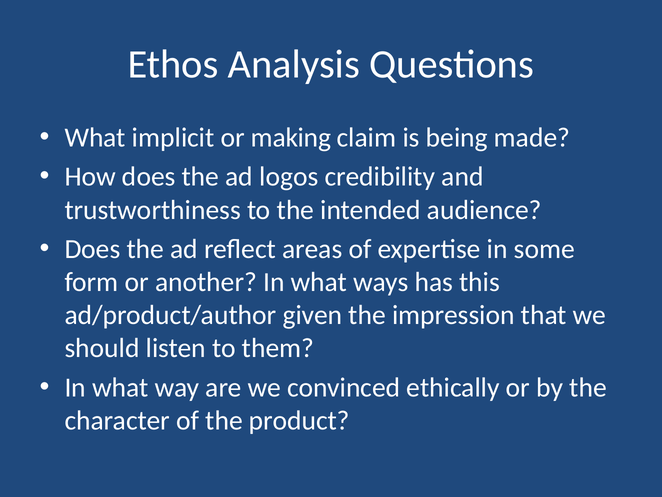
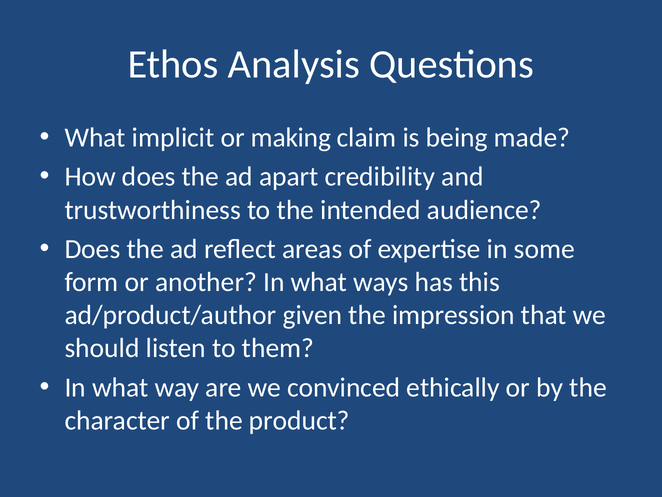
logos: logos -> apart (289, 177)
